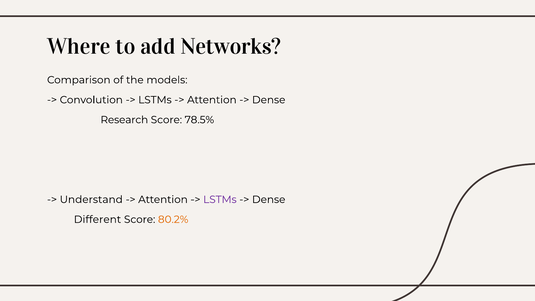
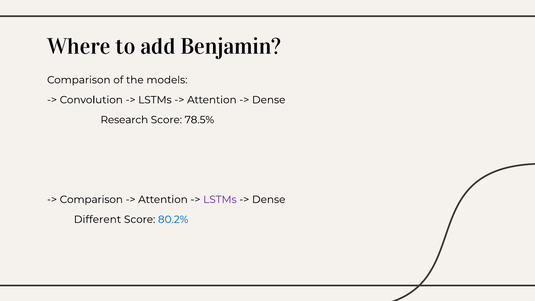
Networks: Networks -> Benjamin (231, 46)
Understand: Understand -> Comparison (91, 199)
80.2% colour: orange -> blue (173, 219)
